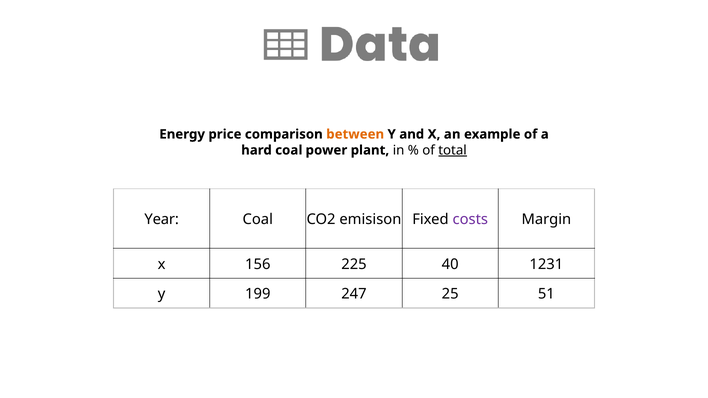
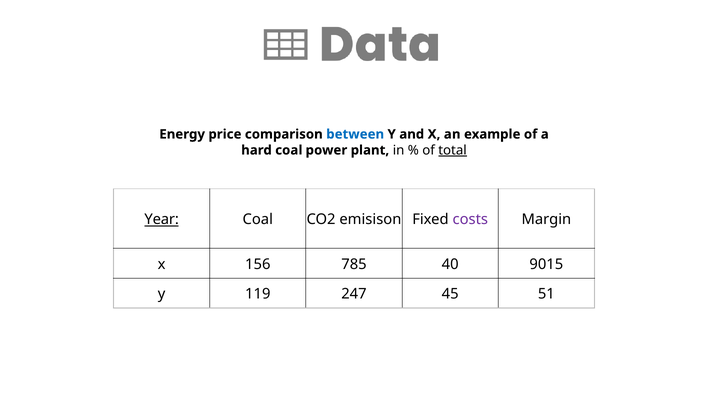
between colour: orange -> blue (355, 134)
Year underline: none -> present (162, 220)
225: 225 -> 785 (354, 264)
1231: 1231 -> 9015 (546, 264)
199: 199 -> 119 (258, 294)
25: 25 -> 45 (450, 294)
